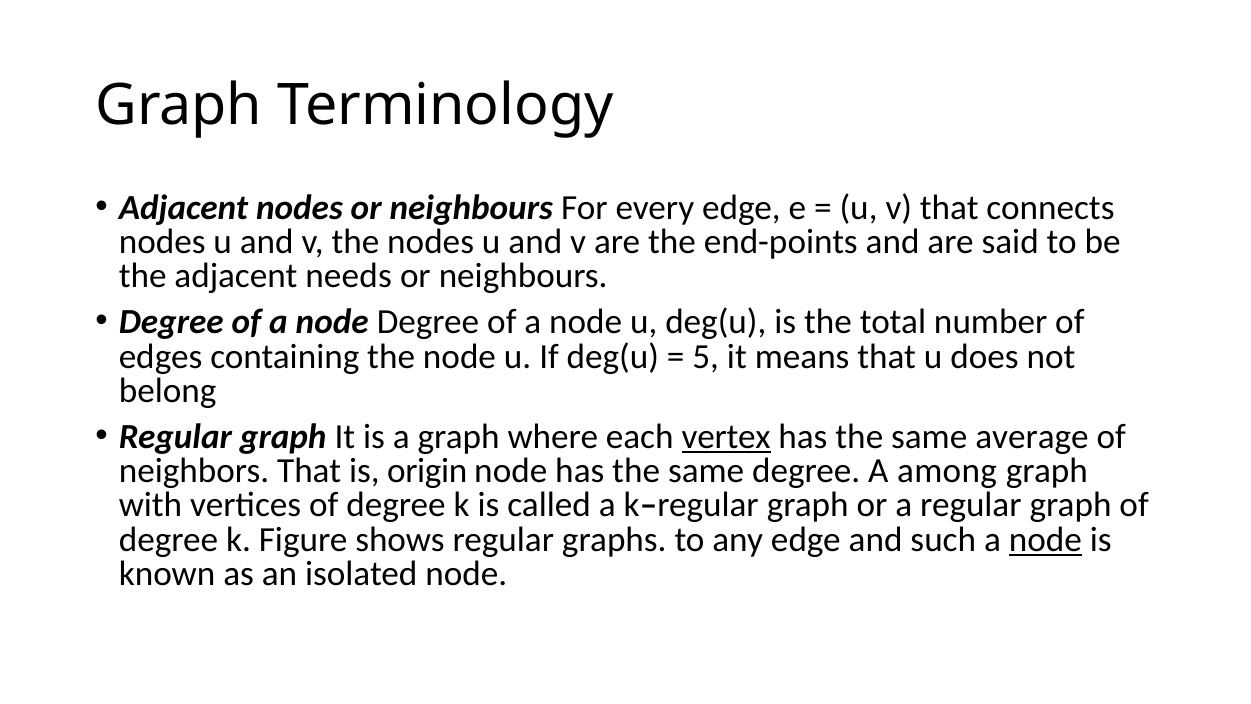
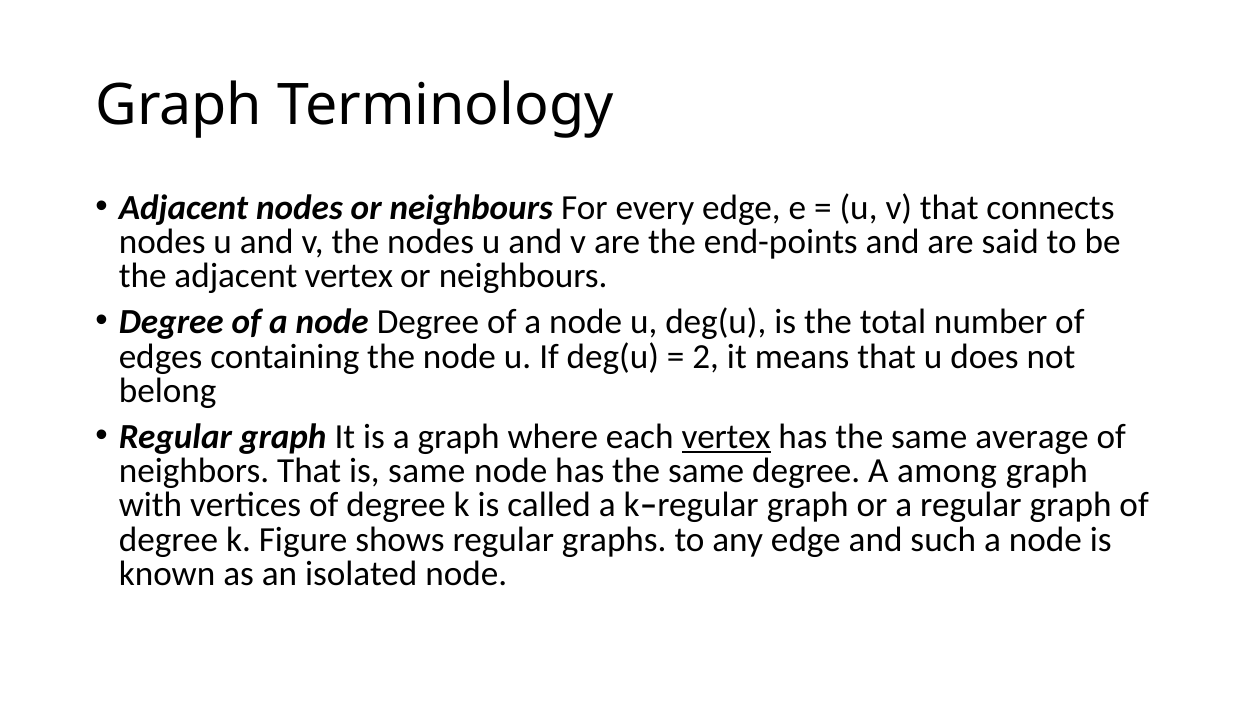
adjacent needs: needs -> vertex (349, 276)
5: 5 -> 2 (706, 356)
is origin: origin -> same (427, 471)
node underline: present -> none (1045, 539)
